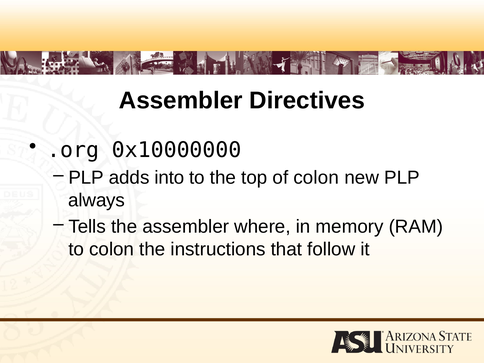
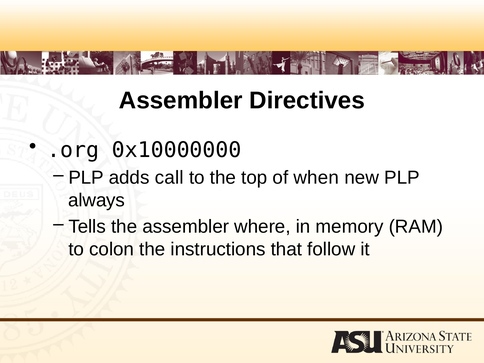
into: into -> call (169, 178)
of colon: colon -> when (316, 178)
